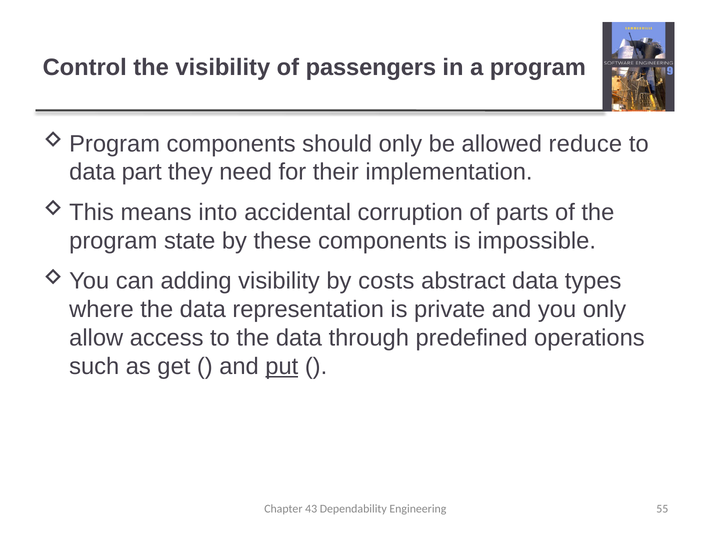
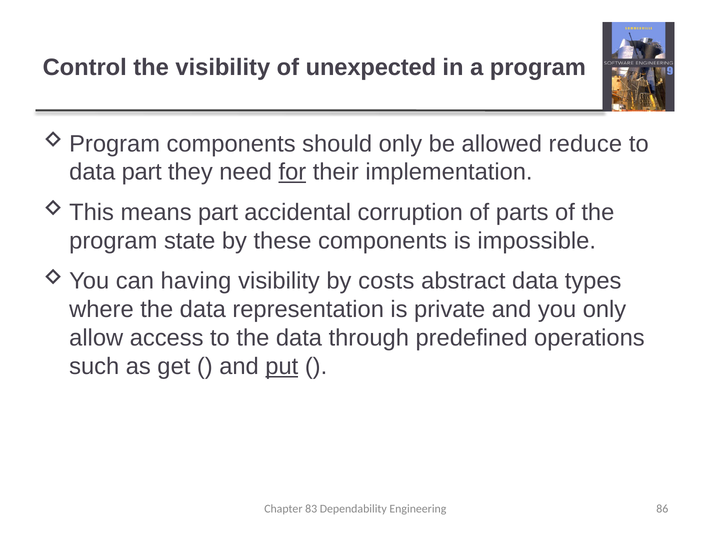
passengers: passengers -> unexpected (371, 67)
for underline: none -> present (292, 172)
means into: into -> part (218, 213)
adding: adding -> having (196, 281)
43: 43 -> 83 (311, 509)
55: 55 -> 86 (662, 509)
